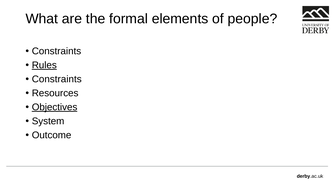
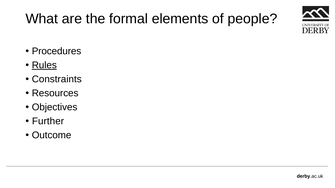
Constraints: Constraints -> Procedures (57, 51)
Objectives underline: present -> none (55, 107)
System: System -> Further (48, 121)
